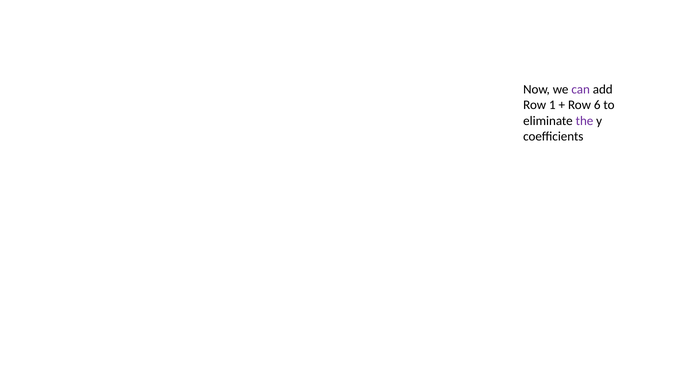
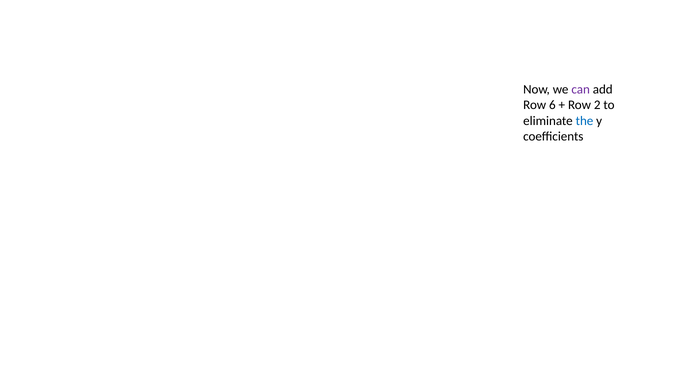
1: 1 -> 6 (552, 105)
6: 6 -> 2 (597, 105)
the colour: purple -> blue (584, 121)
